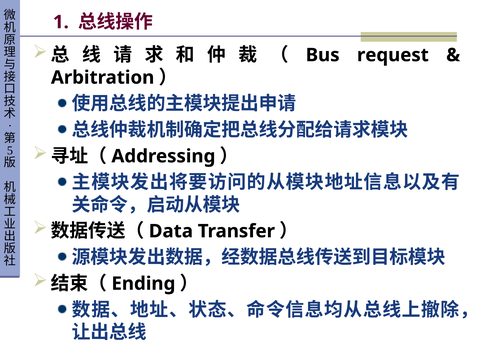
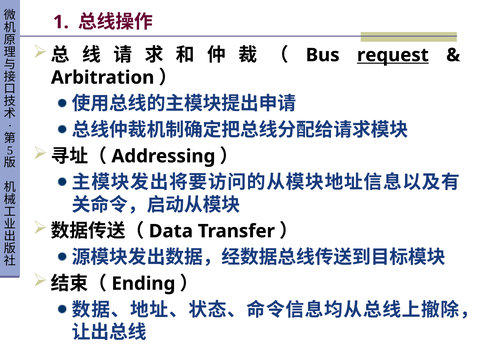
request underline: none -> present (393, 55)
